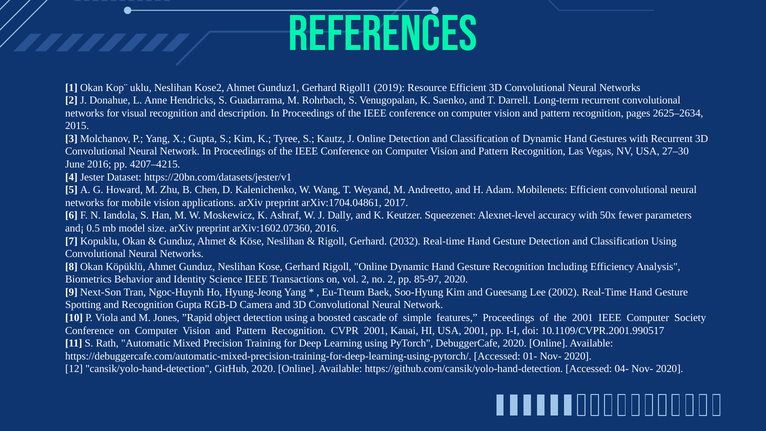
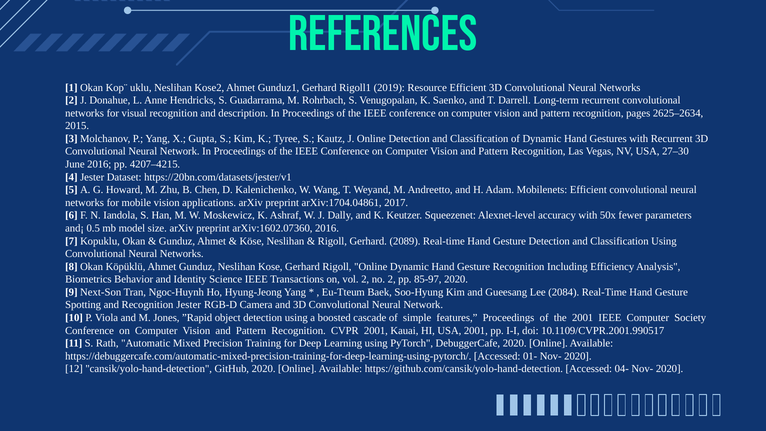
2032: 2032 -> 2089 (405, 241)
2002: 2002 -> 2084 (564, 292)
Recognition Gupta: Gupta -> Jester (189, 305)
